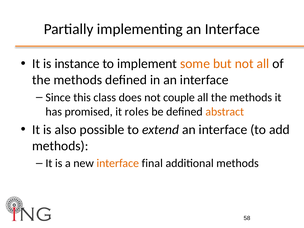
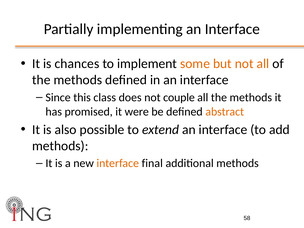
instance: instance -> chances (77, 64)
roles: roles -> were (137, 112)
